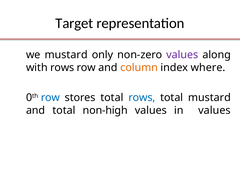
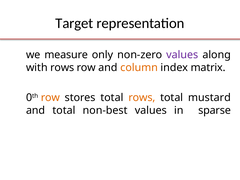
we mustard: mustard -> measure (66, 55)
where: where -> matrix (208, 68)
row colour: blue -> orange (50, 98)
rows colour: blue -> orange (142, 98)
non-high: non-high -> non-best (105, 110)
in values: values -> sparse (215, 110)
